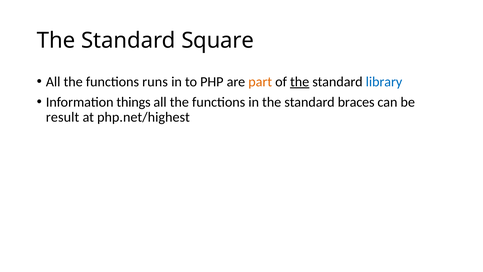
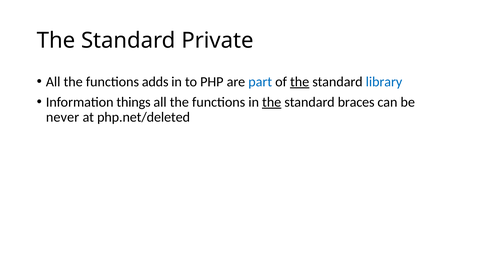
Square: Square -> Private (218, 41)
runs: runs -> adds (155, 82)
part colour: orange -> blue (260, 82)
the underline: none -> present (272, 102)
result: result -> never (63, 117)
php.net/highest: php.net/highest -> php.net/deleted (144, 117)
